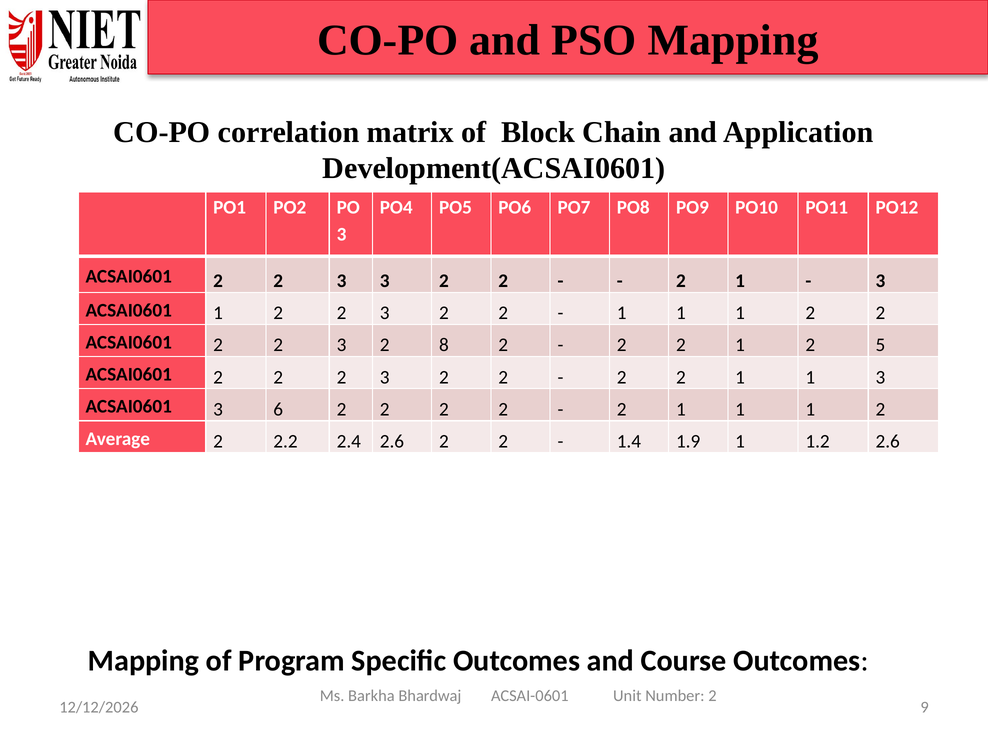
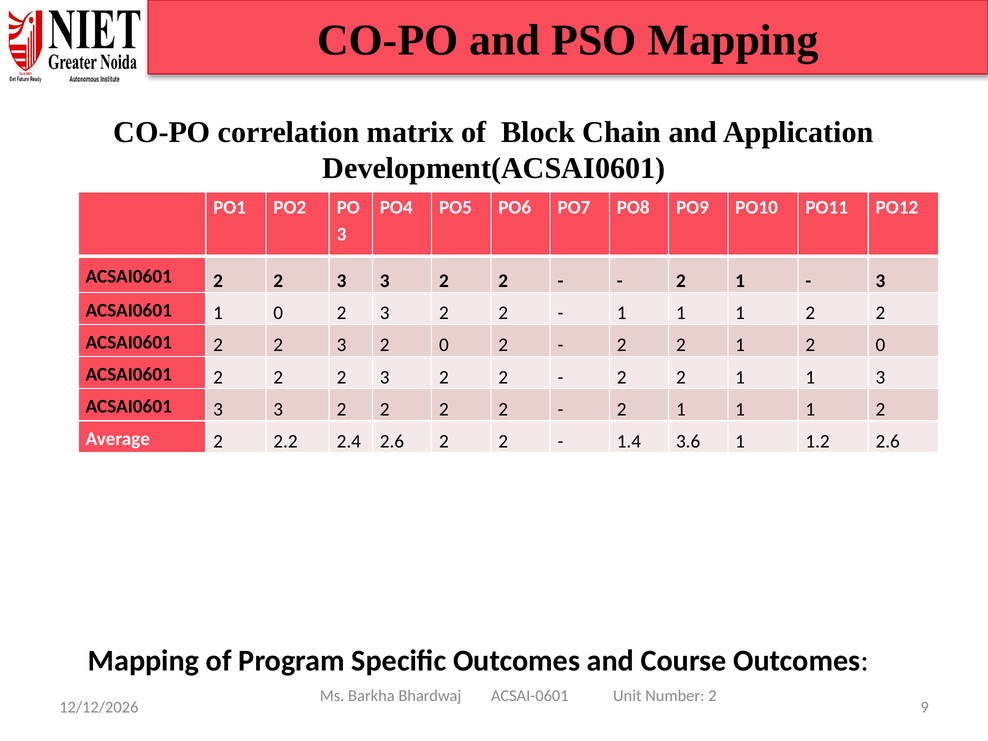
ACSAI0601 1 2: 2 -> 0 (278, 313)
3 2 8: 8 -> 0 (444, 345)
1 2 5: 5 -> 0 (880, 345)
ACSAI0601 3 6: 6 -> 3 (278, 409)
1.9: 1.9 -> 3.6 (688, 441)
